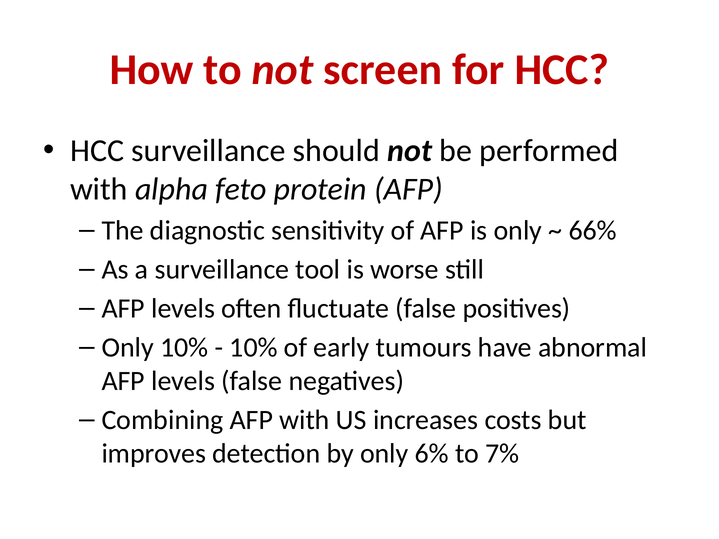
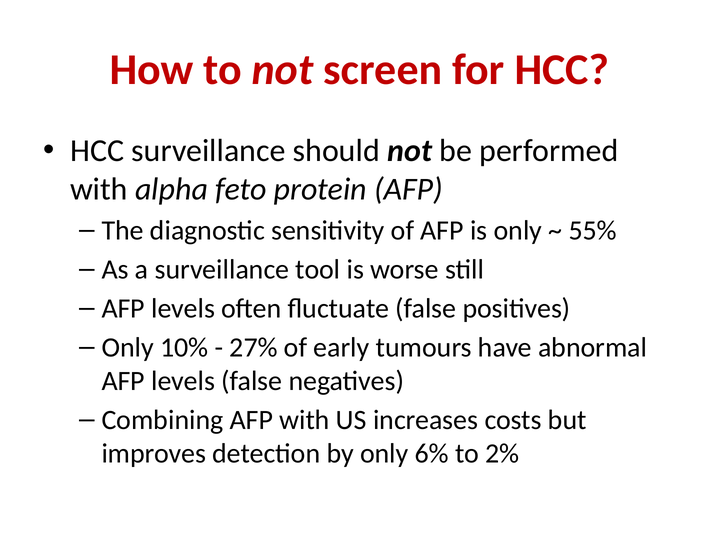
66%: 66% -> 55% (593, 230)
10%: 10% -> 27% (254, 348)
7%: 7% -> 2% (502, 454)
